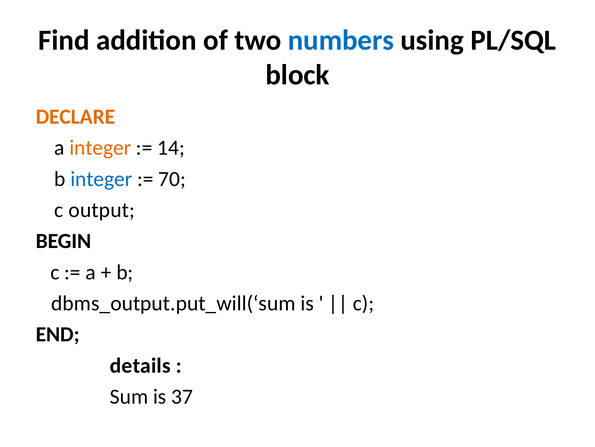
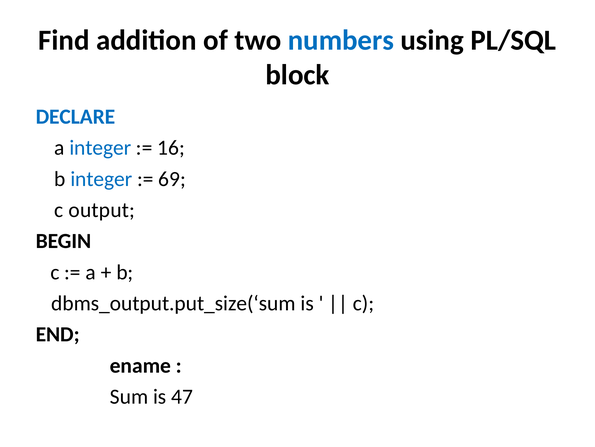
DECLARE colour: orange -> blue (76, 117)
integer colour: orange -> blue (100, 148)
14: 14 -> 16 (171, 148)
70: 70 -> 69 (172, 179)
dbms_output.put_will(‘sum: dbms_output.put_will(‘sum -> dbms_output.put_size(‘sum (173, 303)
details: details -> ename (140, 365)
37: 37 -> 47 (182, 396)
